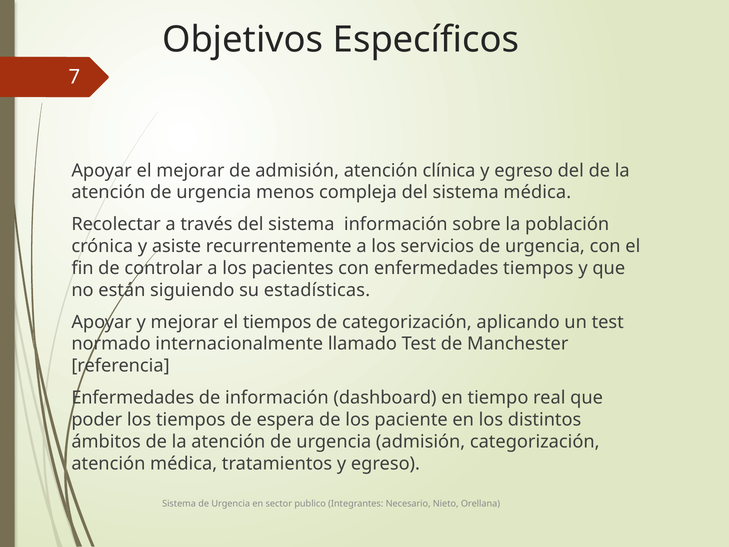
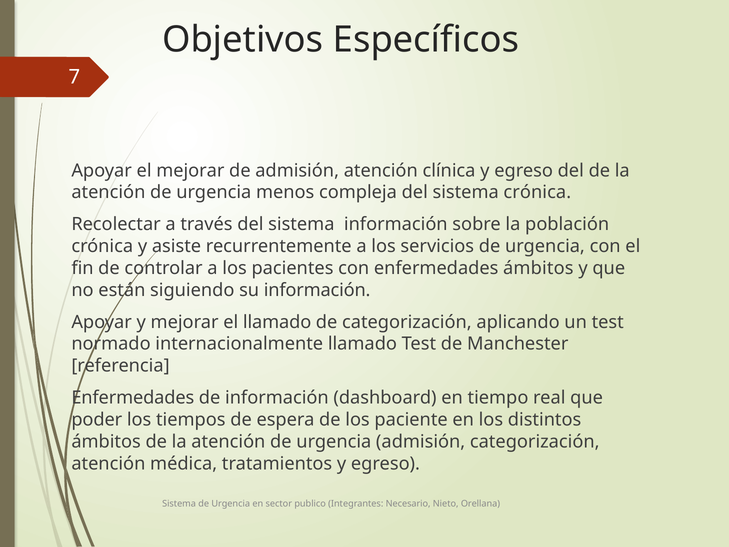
sistema médica: médica -> crónica (537, 192)
enfermedades tiempos: tiempos -> ámbitos (538, 268)
su estadísticas: estadísticas -> información (317, 290)
el tiempos: tiempos -> llamado (277, 322)
